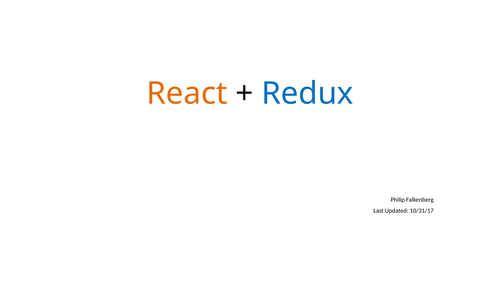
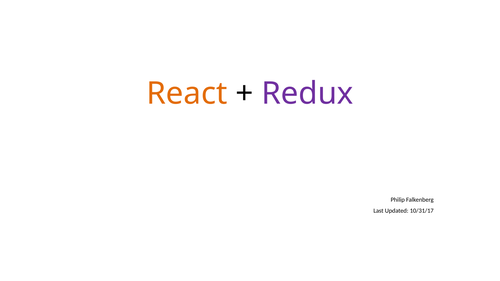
Redux colour: blue -> purple (307, 94)
